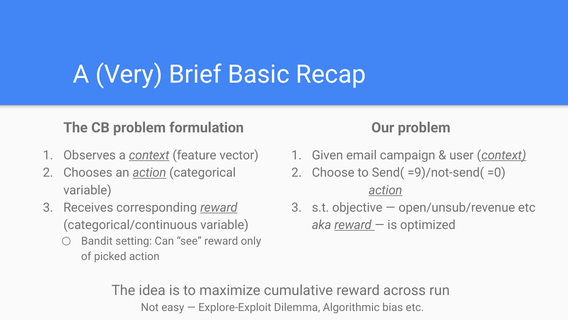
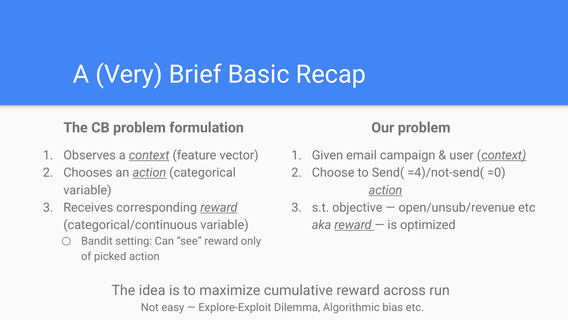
=9)/not-send(: =9)/not-send( -> =4)/not-send( (446, 173)
